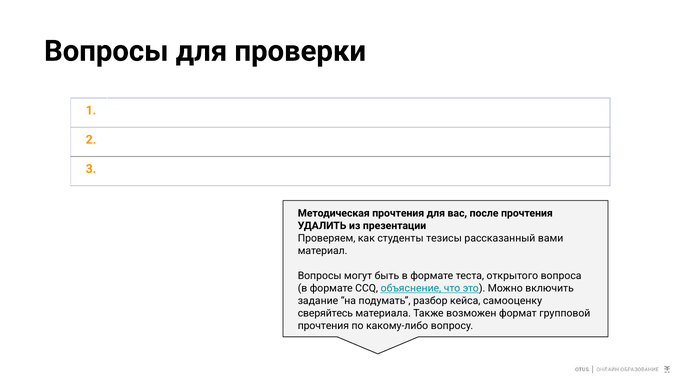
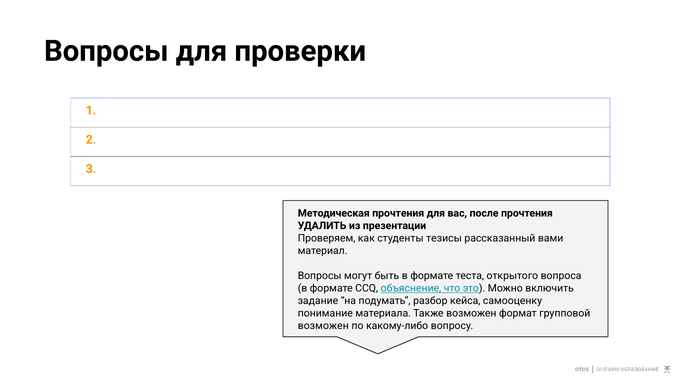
сверяйтесь: сверяйтесь -> понимание (325, 313)
прочтения: прочтения -> возможен (323, 326)
